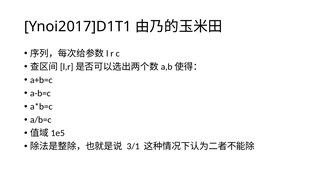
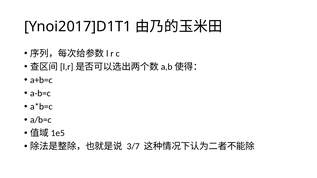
3/1: 3/1 -> 3/7 (133, 147)
